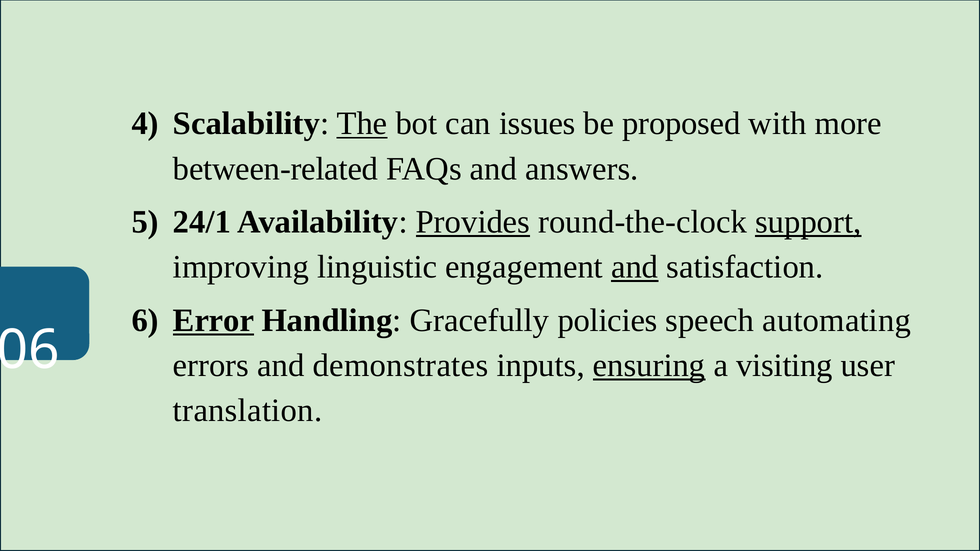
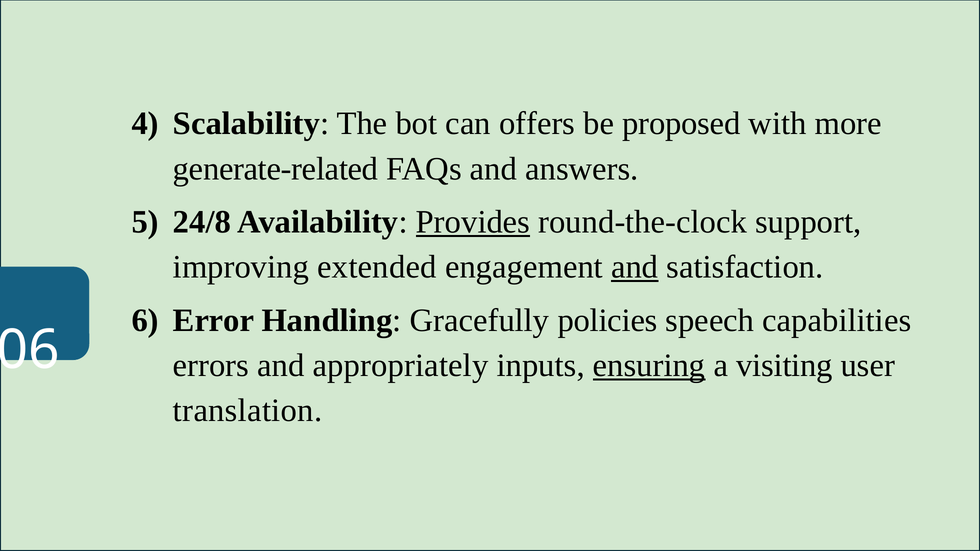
The underline: present -> none (362, 124)
can issues: issues -> offers (537, 124)
between-related: between-related -> generate-related (276, 169)
24/1: 24/1 -> 24/8 (202, 222)
support underline: present -> none (808, 222)
linguistic: linguistic -> extended (377, 267)
Error underline: present -> none (214, 320)
automating: automating -> capabilities (837, 320)
demonstrates: demonstrates -> appropriately (401, 366)
